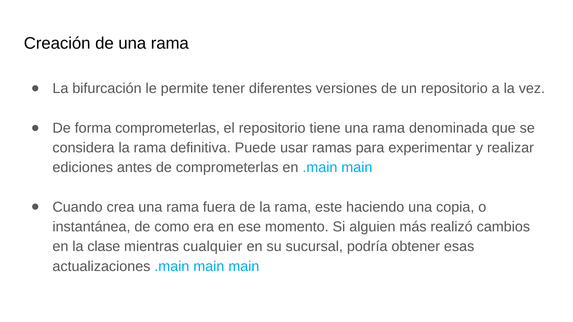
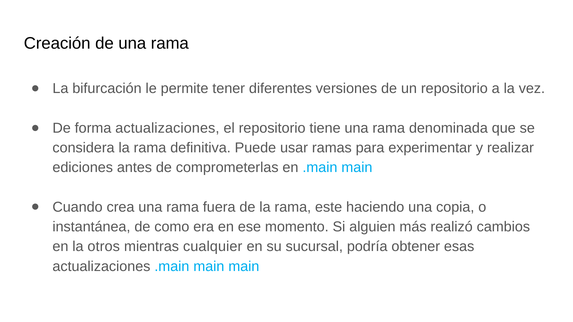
forma comprometerlas: comprometerlas -> actualizaciones (167, 128)
clase: clase -> otros (104, 247)
